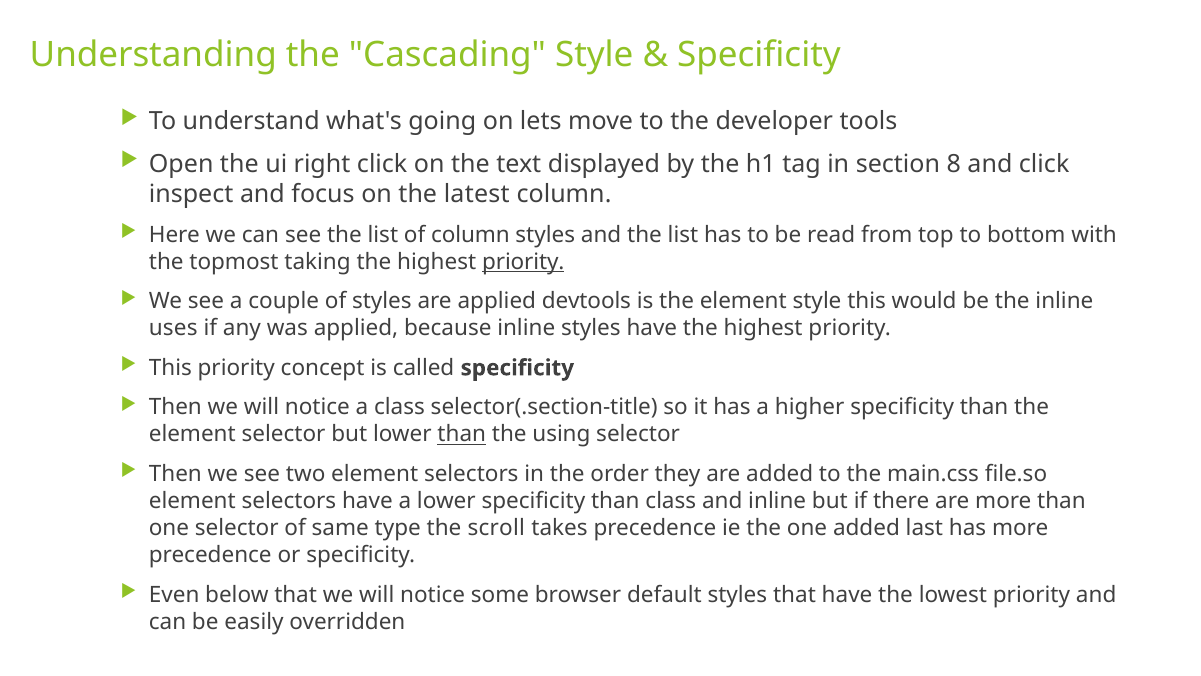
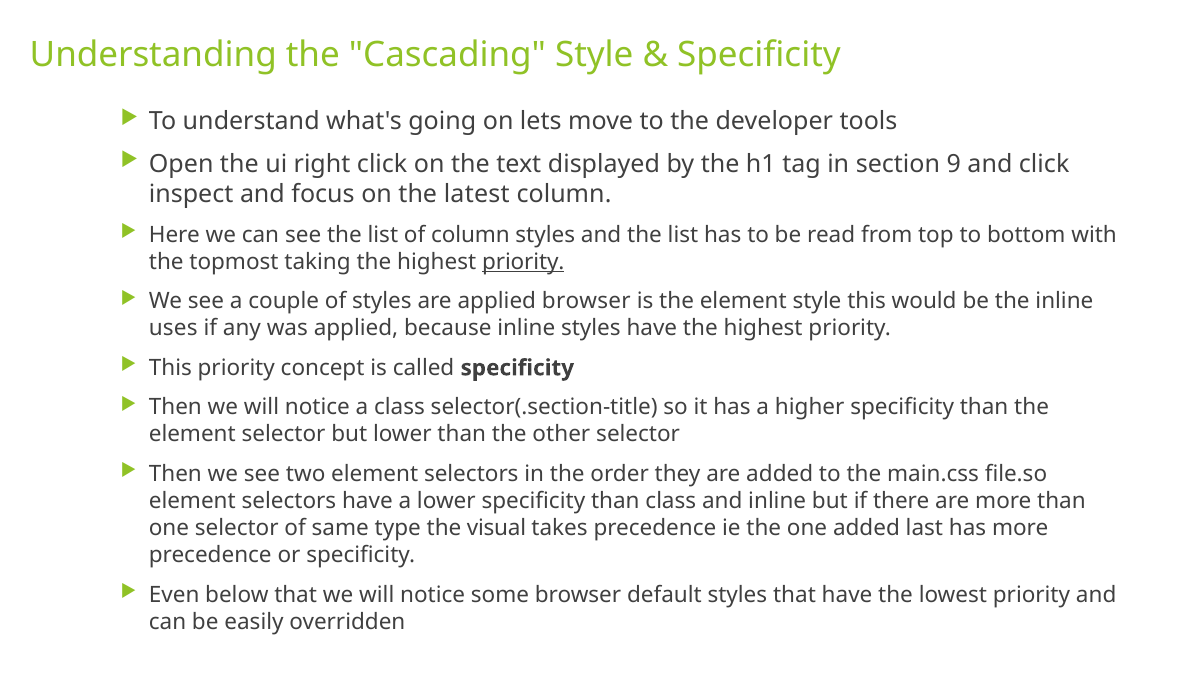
8: 8 -> 9 (954, 164)
applied devtools: devtools -> browser (586, 301)
than underline: present -> none (462, 434)
using: using -> other (561, 434)
scroll: scroll -> visual (496, 528)
